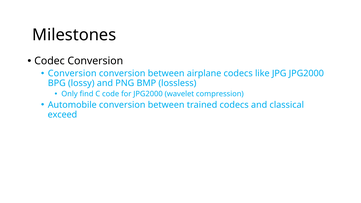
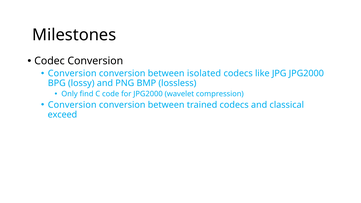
airplane: airplane -> isolated (204, 73)
Automobile: Automobile -> Conversion (72, 105)
